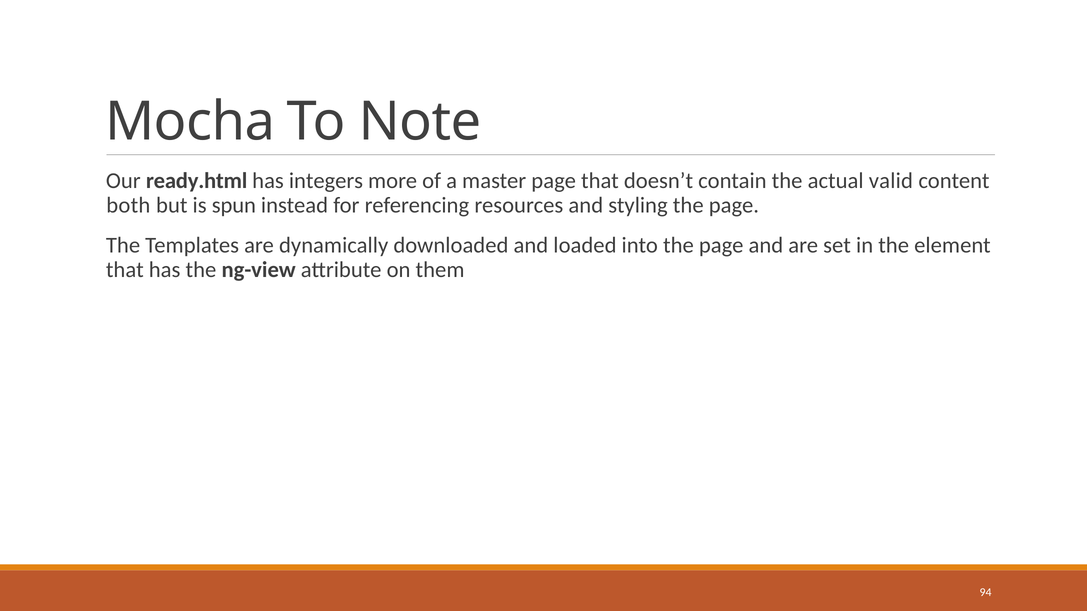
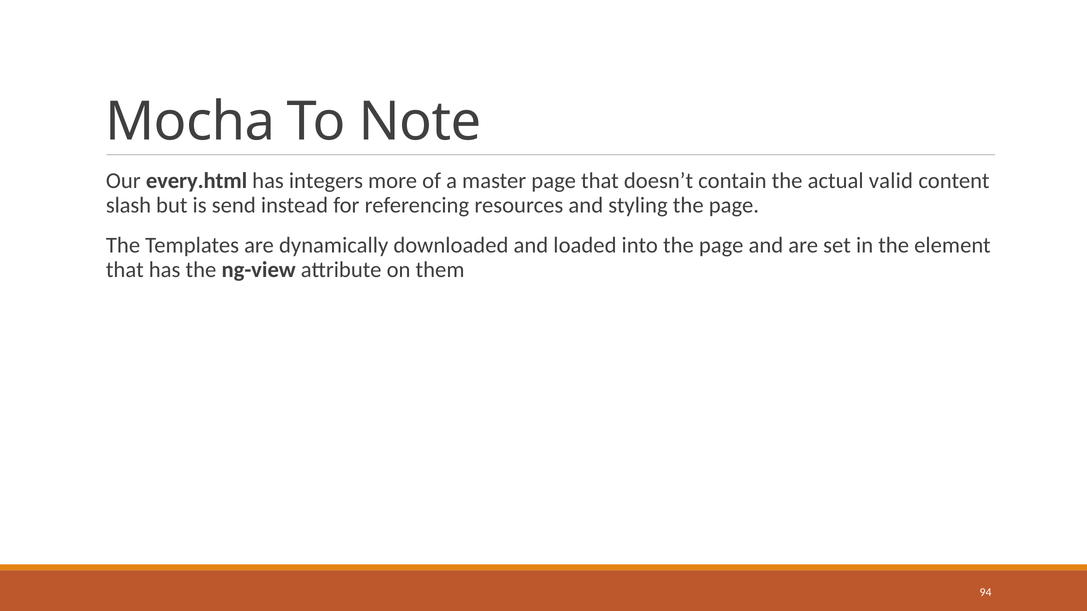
ready.html: ready.html -> every.html (197, 181)
both: both -> slash (129, 205)
spun: spun -> send (234, 205)
